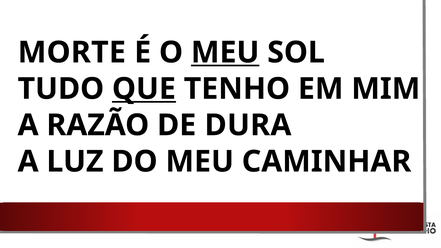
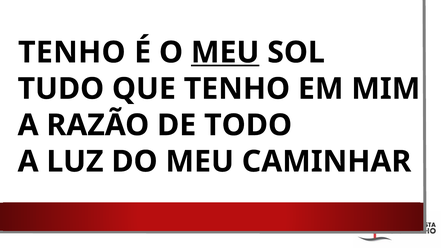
MORTE: MORTE -> TENHO (72, 52)
QUE underline: present -> none (144, 89)
DURA: DURA -> TODO (248, 125)
